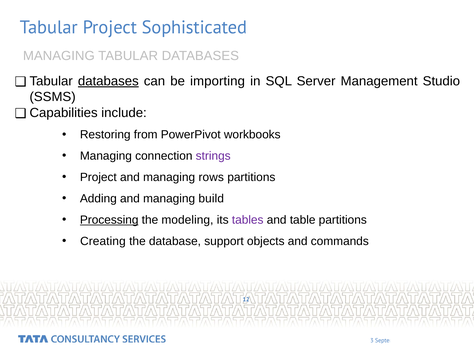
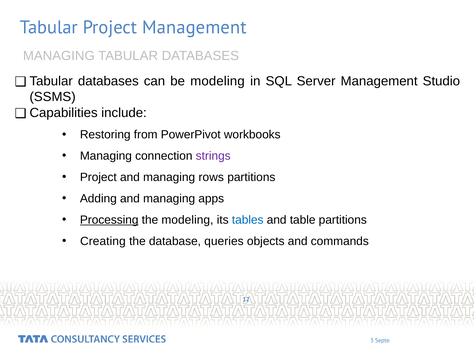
Project Sophisticated: Sophisticated -> Management (194, 28)
databases underline: present -> none (108, 81)
be importing: importing -> modeling (218, 81)
build: build -> apps (211, 199)
tables colour: purple -> blue (248, 220)
support: support -> queries (224, 242)
